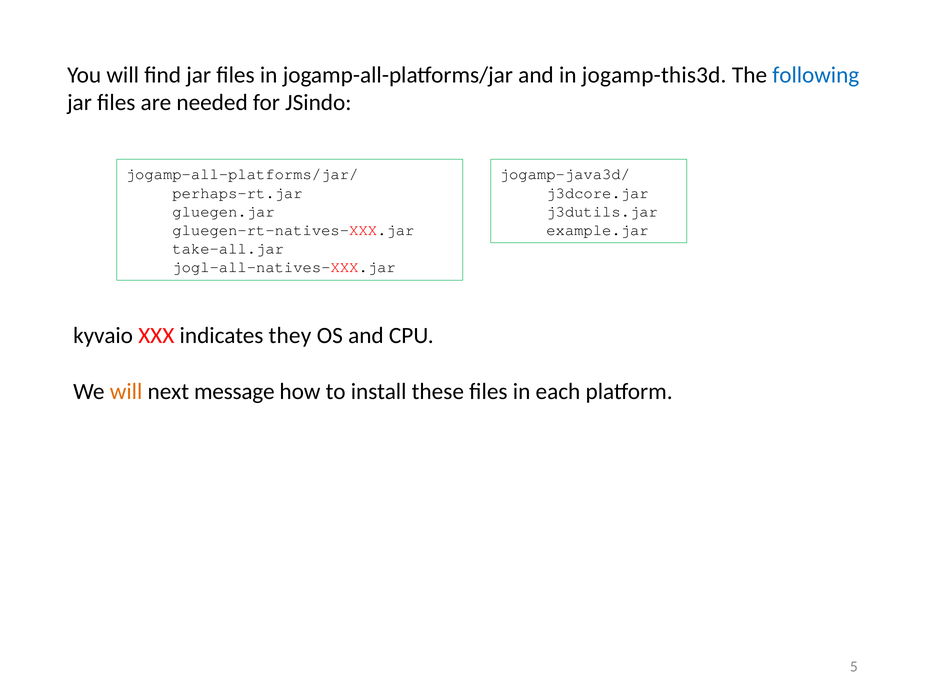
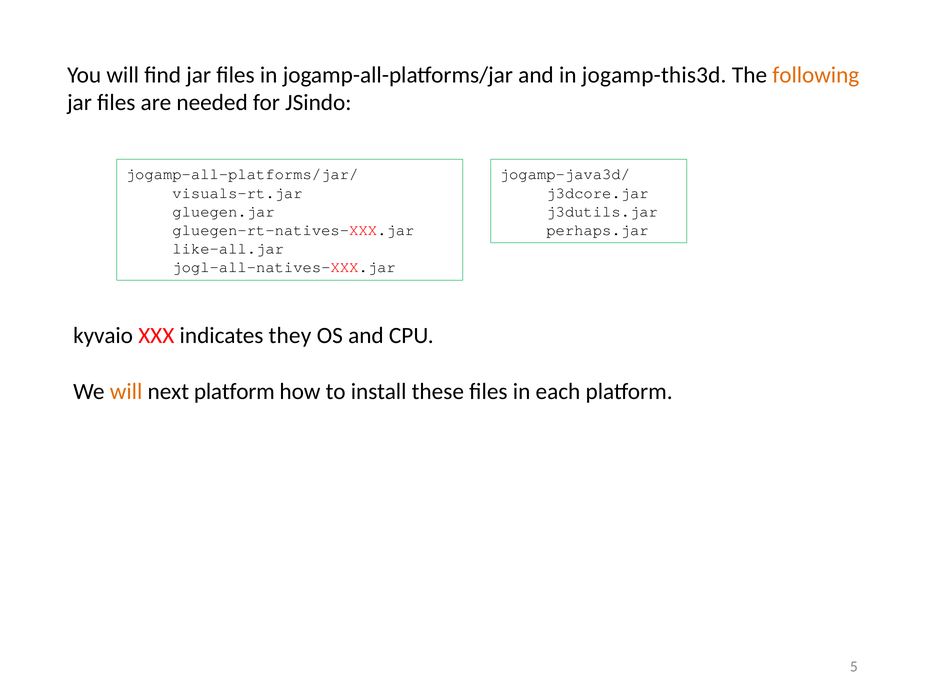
following colour: blue -> orange (816, 75)
perhaps-rt.jar: perhaps-rt.jar -> visuals-rt.jar (237, 193)
example.jar: example.jar -> perhaps.jar (597, 230)
take-all.jar: take-all.jar -> like-all.jar (228, 249)
next message: message -> platform (234, 392)
